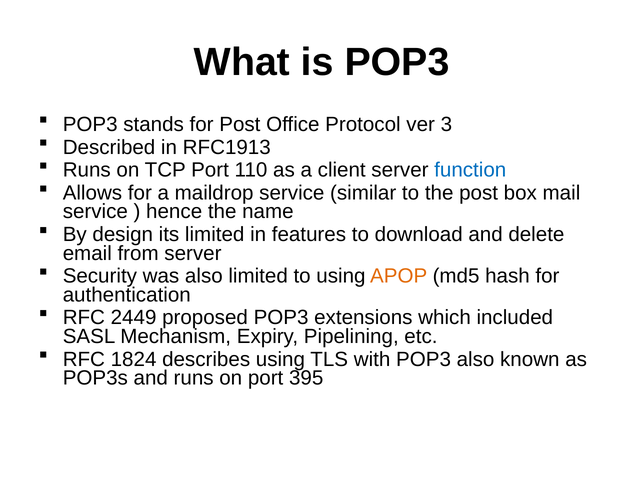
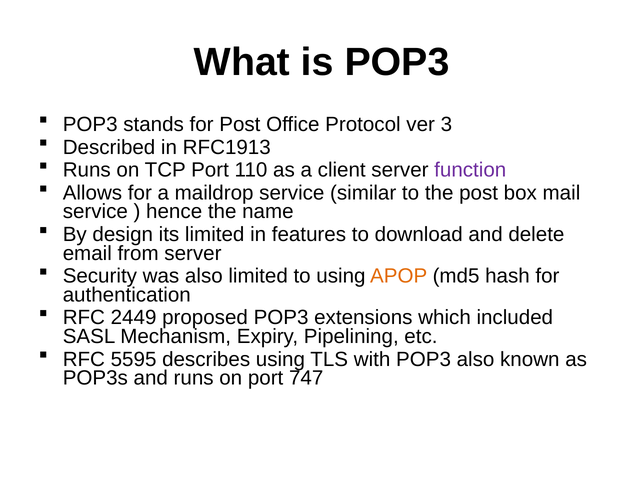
function colour: blue -> purple (470, 170)
1824: 1824 -> 5595 (134, 359)
395: 395 -> 747 (306, 378)
